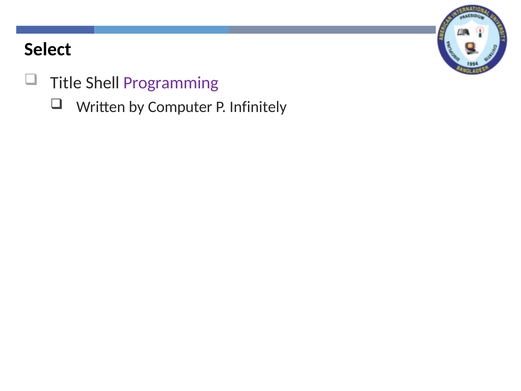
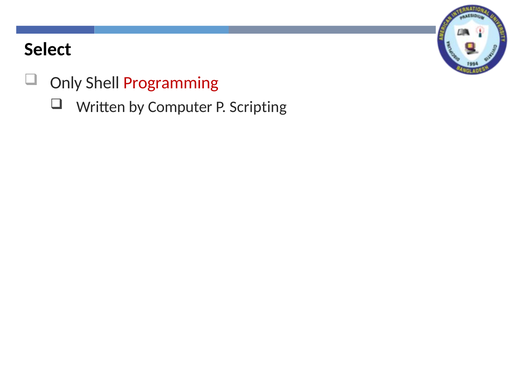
Title: Title -> Only (66, 83)
Programming colour: purple -> red (171, 83)
Infinitely: Infinitely -> Scripting (258, 107)
